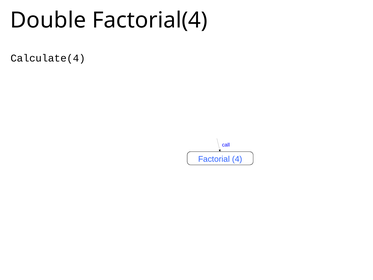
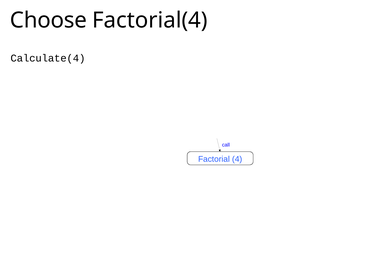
Double: Double -> Choose (48, 20)
